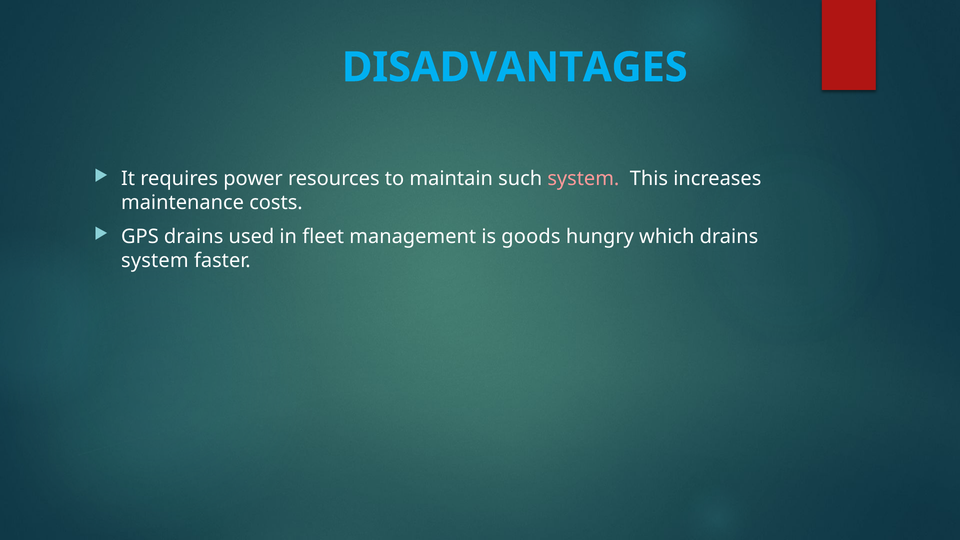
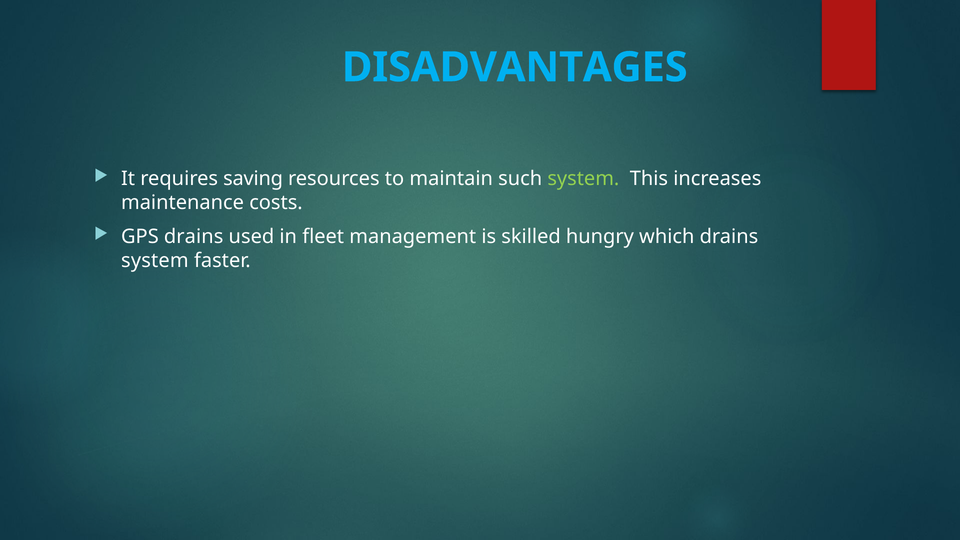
power: power -> saving (253, 179)
system colour: pink -> light green (583, 179)
goods: goods -> skilled (531, 237)
